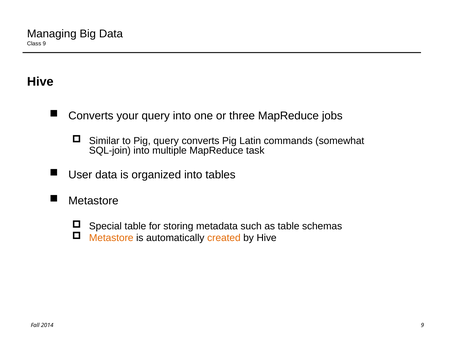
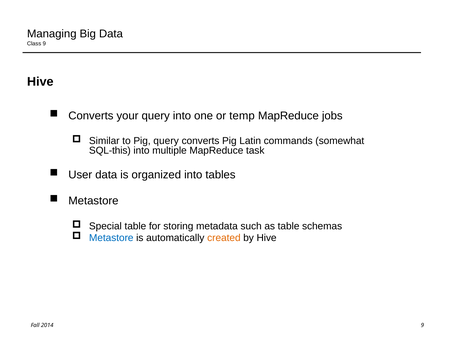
three: three -> temp (242, 116)
SQL-join: SQL-join -> SQL-this (110, 151)
Metastore colour: orange -> blue (111, 238)
